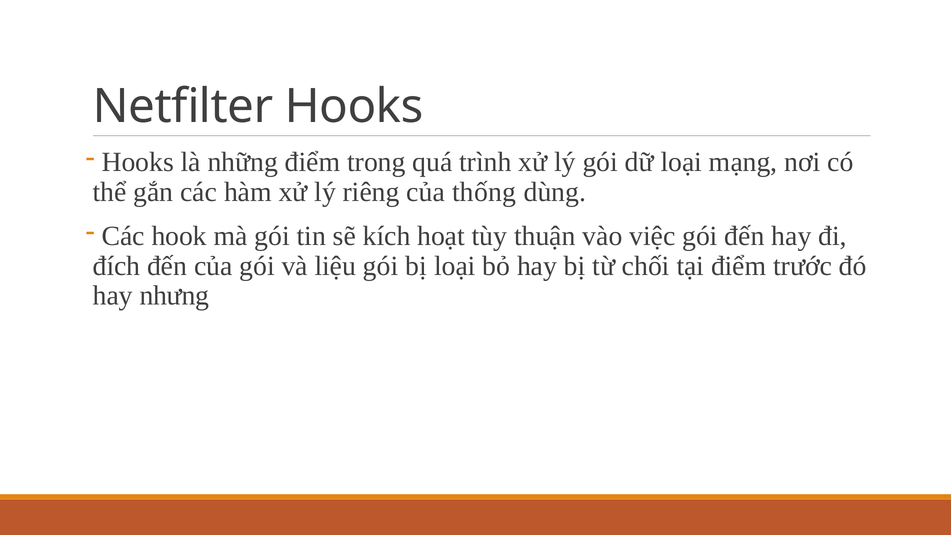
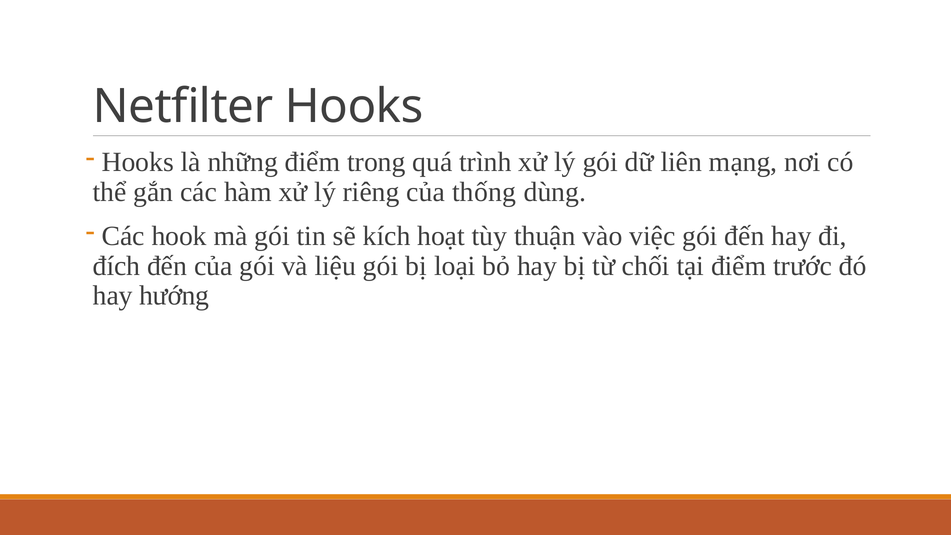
dữ loại: loại -> liên (681, 162)
nhưng: nhưng -> hướng (174, 296)
